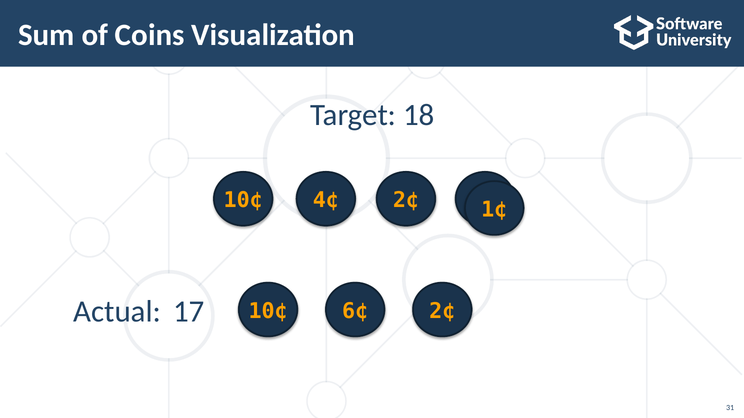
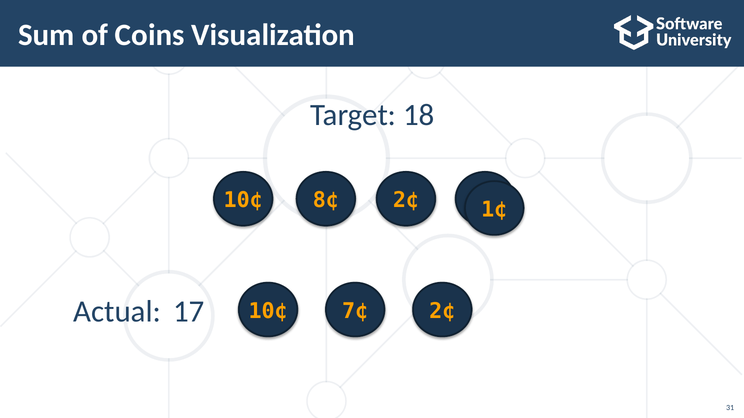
4¢: 4¢ -> 8¢ (326, 200)
6¢: 6¢ -> 7¢ (355, 311)
